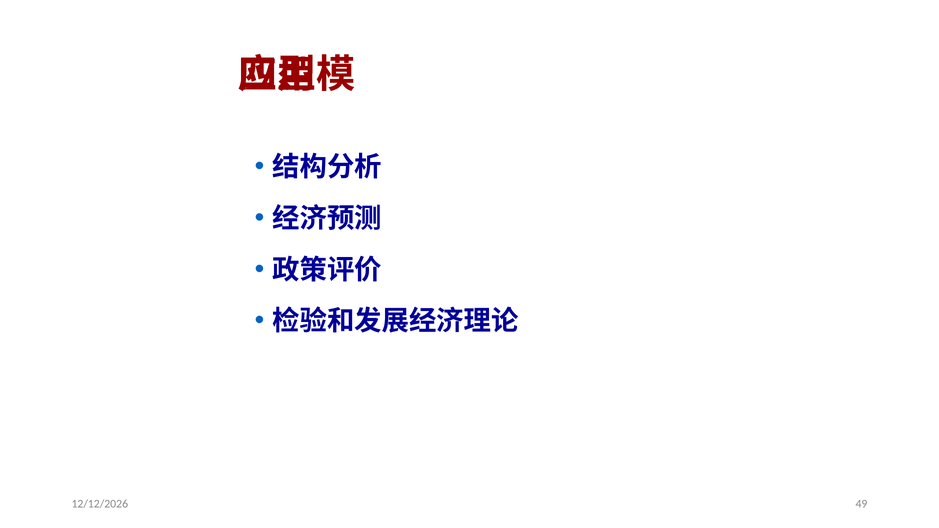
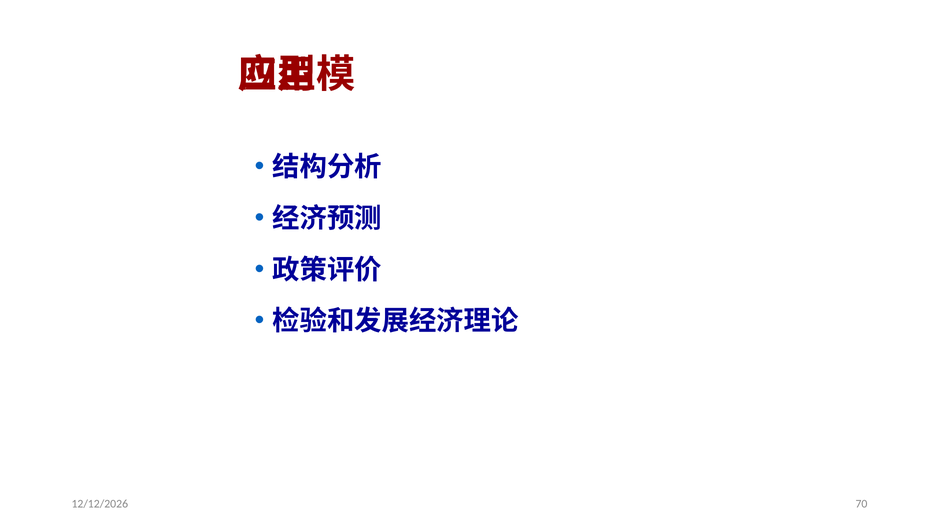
49: 49 -> 70 (861, 504)
